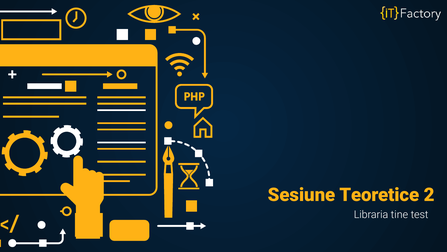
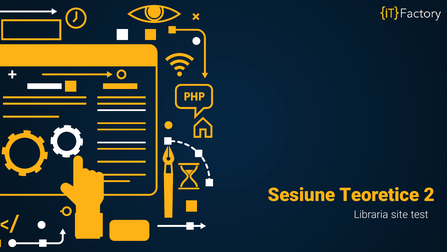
tine: tine -> site (399, 214)
